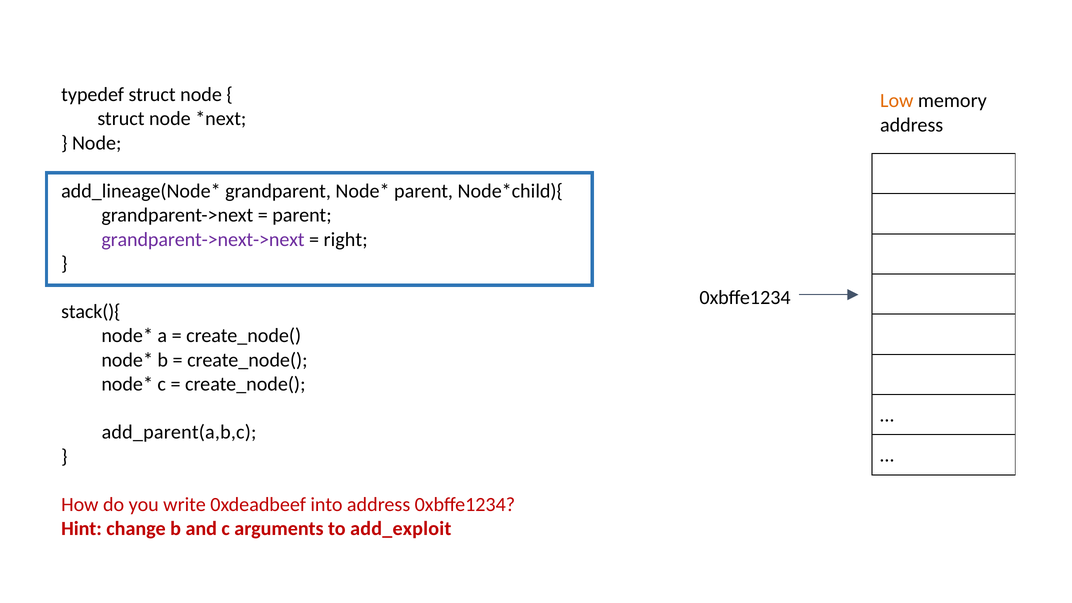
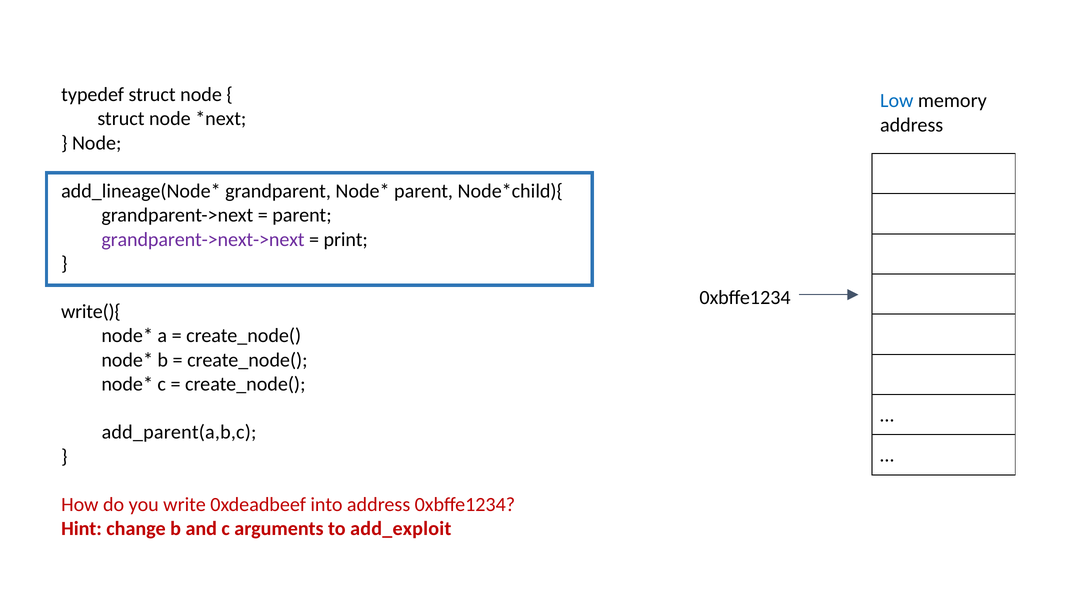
Low colour: orange -> blue (897, 101)
right: right -> print (346, 239)
stack(){: stack(){ -> write(){ (91, 312)
